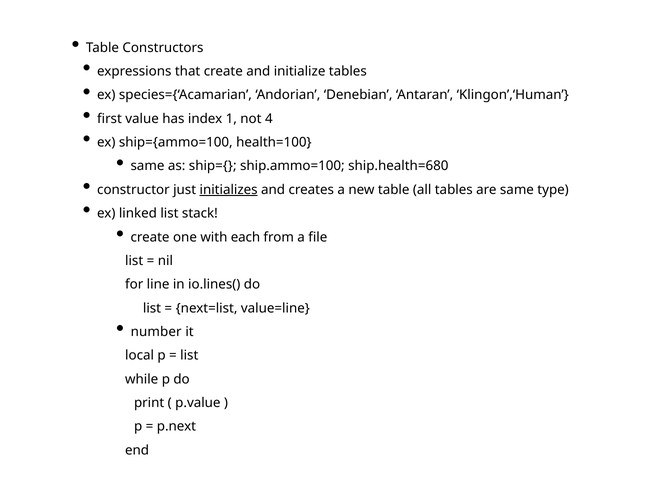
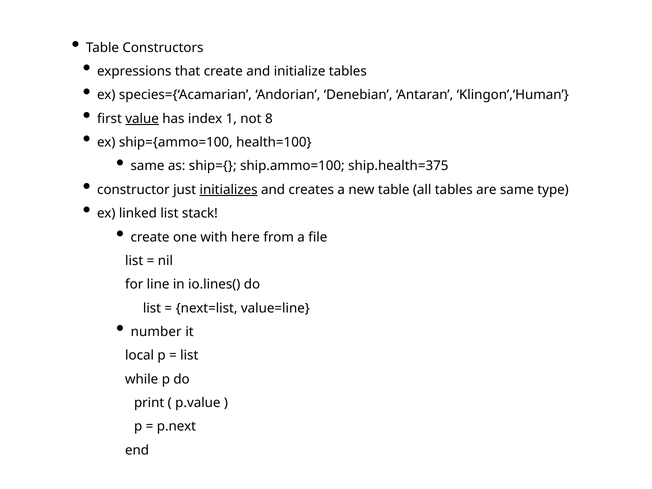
value underline: none -> present (142, 119)
4: 4 -> 8 (269, 119)
ship.health=680: ship.health=680 -> ship.health=375 (398, 166)
each: each -> here (245, 237)
